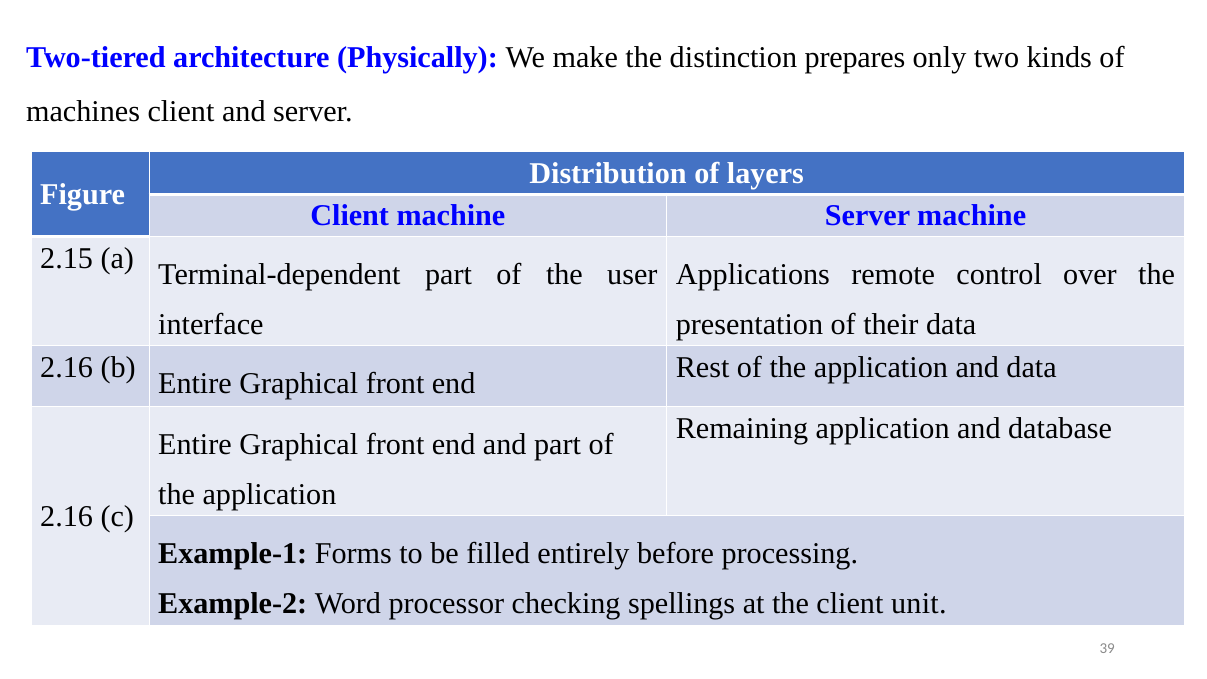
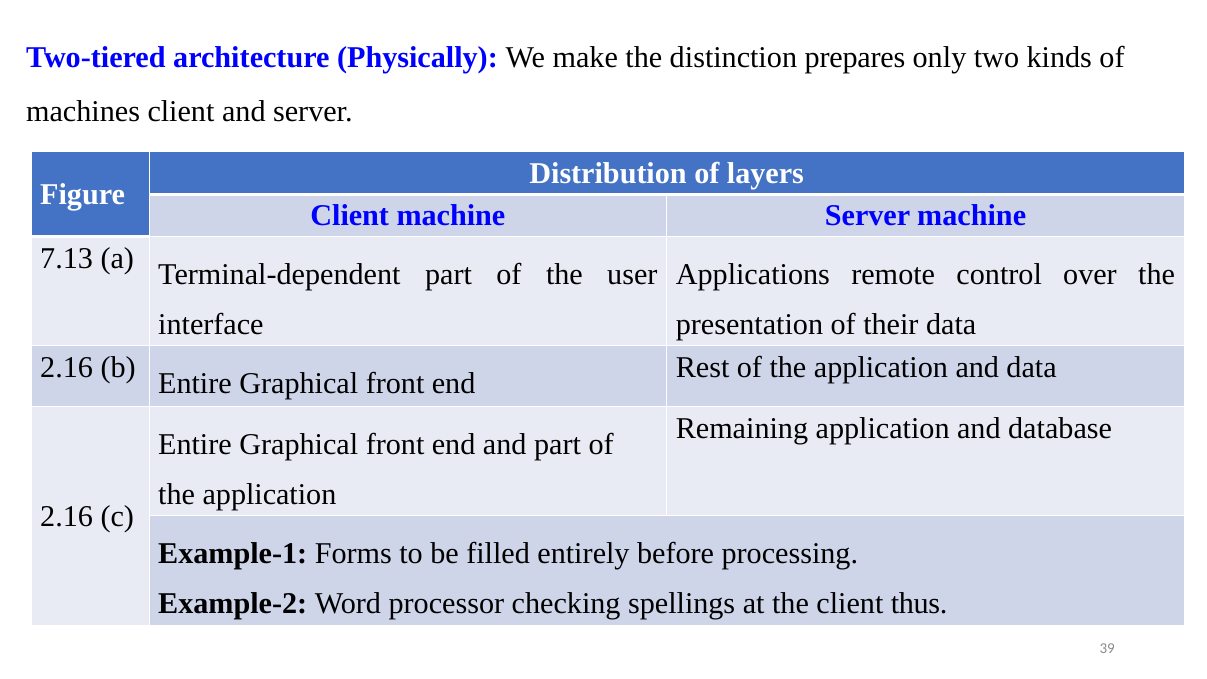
2.15: 2.15 -> 7.13 (67, 258)
unit: unit -> thus (919, 604)
